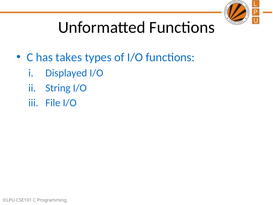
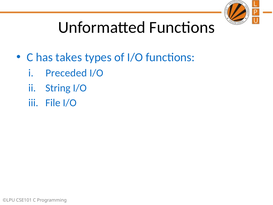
Displayed: Displayed -> Preceded (66, 73)
